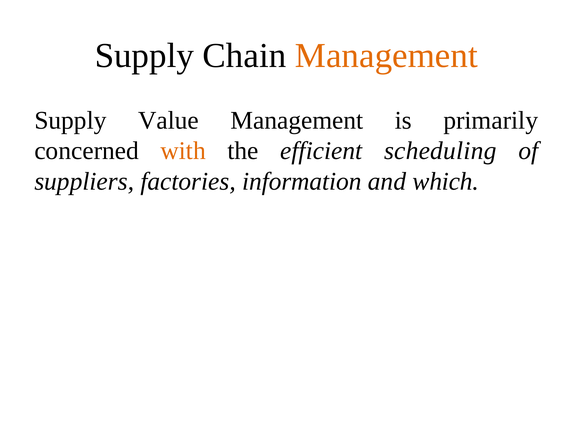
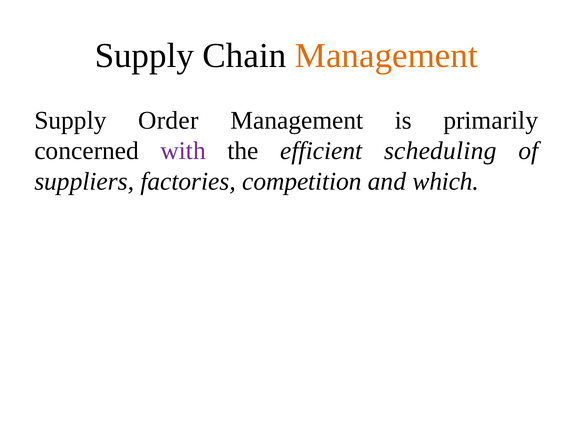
Value: Value -> Order (168, 120)
with colour: orange -> purple (183, 151)
information: information -> competition (302, 181)
